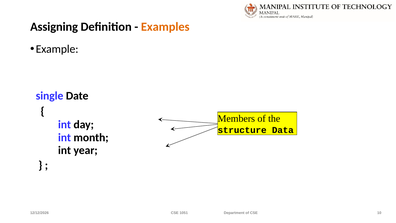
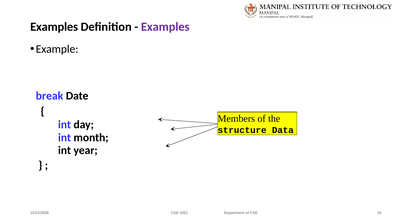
Assigning: Assigning -> Examples (54, 27)
Examples colour: orange -> purple (165, 27)
single: single -> break (50, 96)
